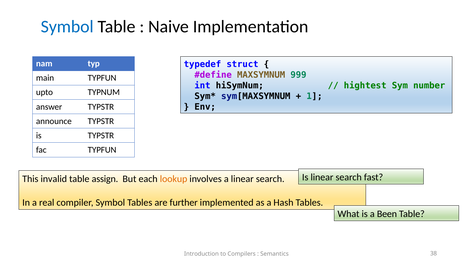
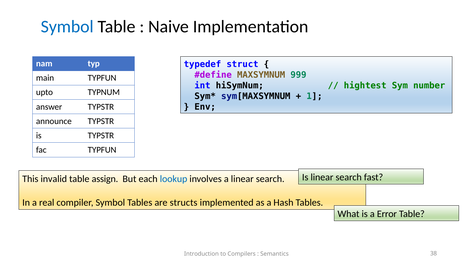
lookup colour: orange -> blue (174, 179)
further: further -> structs (184, 203)
Been: Been -> Error (387, 214)
